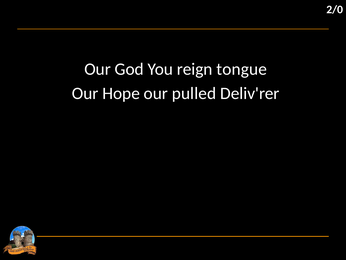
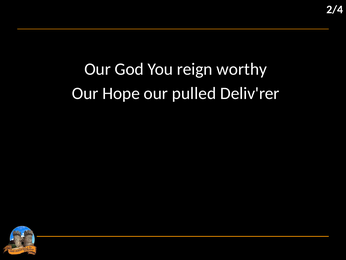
2/0: 2/0 -> 2/4 (335, 9)
tongue: tongue -> worthy (242, 69)
